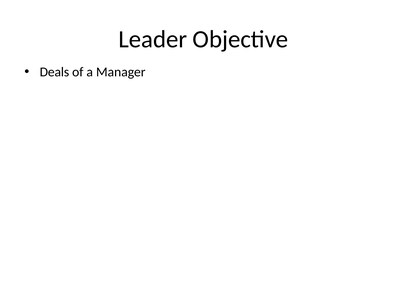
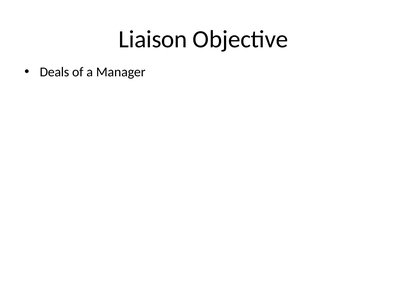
Leader: Leader -> Liaison (153, 39)
